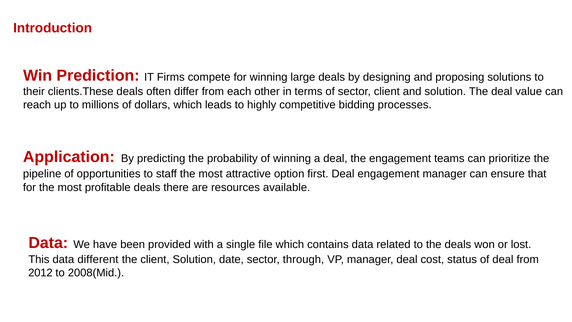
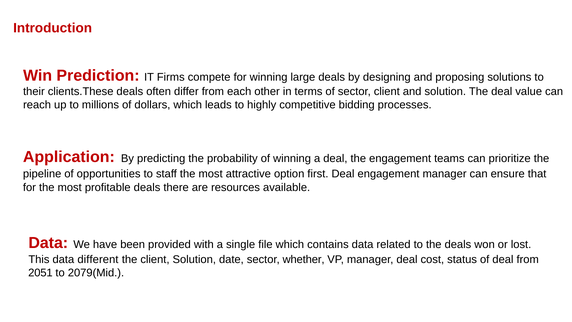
through: through -> whether (304, 259)
2012: 2012 -> 2051 (40, 273)
2008(Mid: 2008(Mid -> 2079(Mid (96, 273)
